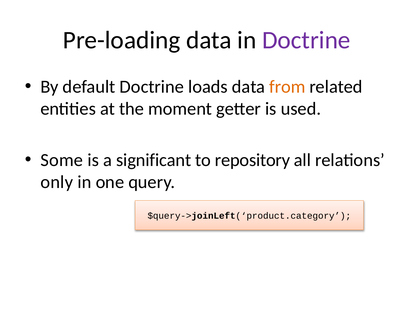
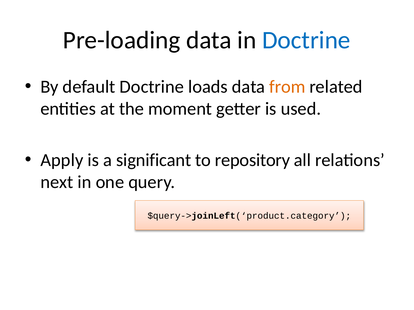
Doctrine colour: purple -> blue (306, 40)
Some: Some -> Apply (62, 160)
only: only -> next (57, 183)
